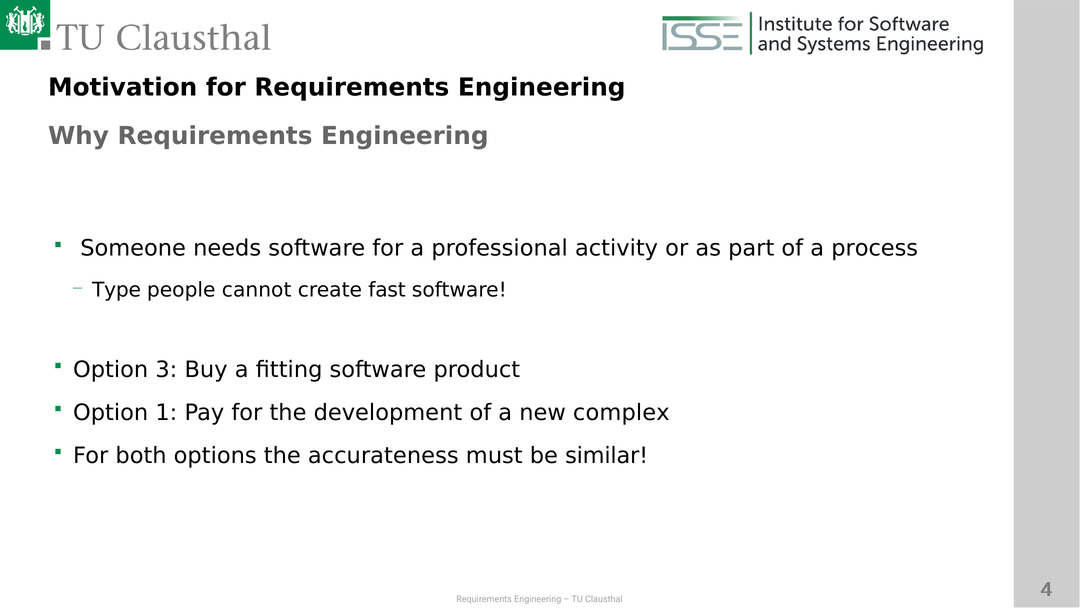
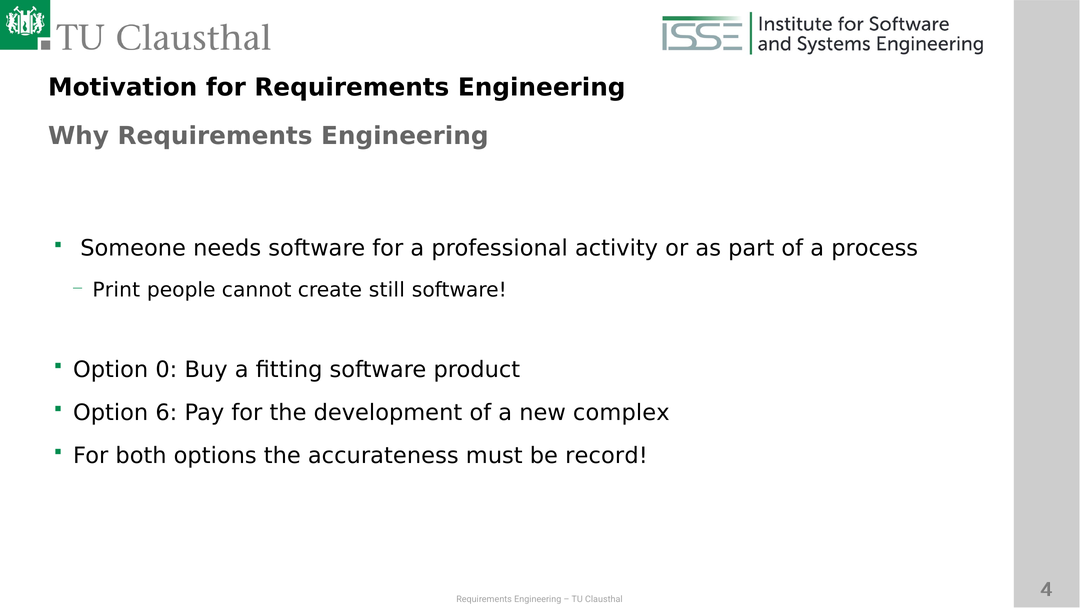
Type: Type -> Print (116, 290)
fast: fast -> still (387, 290)
3: 3 -> 0 (166, 369)
1: 1 -> 6 (166, 412)
similar: similar -> record (606, 455)
